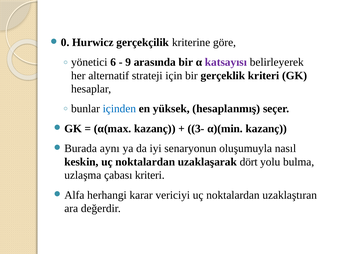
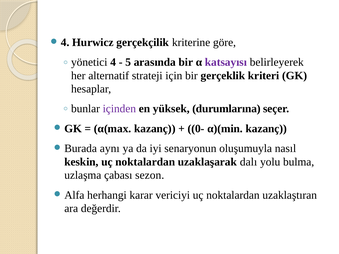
0: 0 -> 4 (65, 43)
6: 6 -> 4 (113, 62)
9: 9 -> 5 (128, 62)
içinden colour: blue -> purple (119, 109)
hesaplanmış: hesaplanmış -> durumlarına (226, 109)
3-: 3- -> 0- (196, 129)
dört: dört -> dalı (249, 162)
çabası kriteri: kriteri -> sezon (150, 175)
